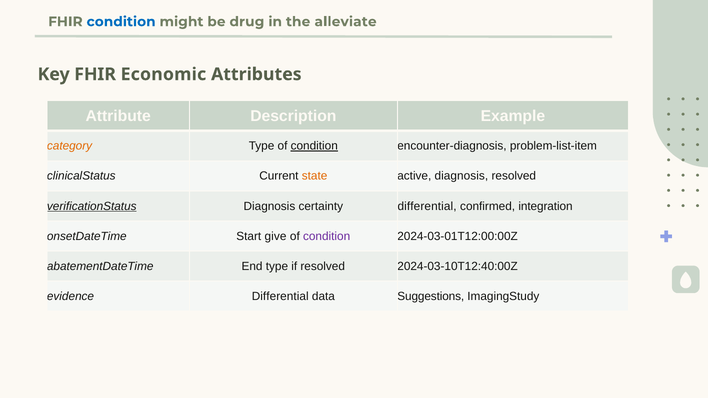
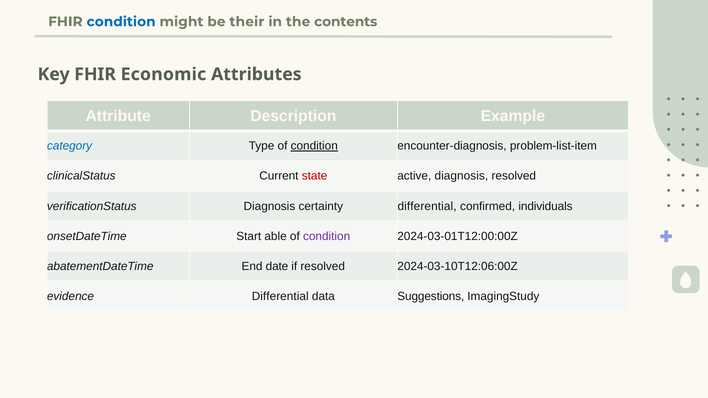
drug: drug -> their (247, 22)
alleviate: alleviate -> contents (346, 22)
category colour: orange -> blue (70, 146)
state colour: orange -> red (315, 176)
verificationStatus underline: present -> none (92, 206)
integration: integration -> individuals (545, 206)
give: give -> able (276, 236)
End type: type -> date (277, 266)
2024-03-10T12:40:00Z: 2024-03-10T12:40:00Z -> 2024-03-10T12:06:00Z (458, 266)
